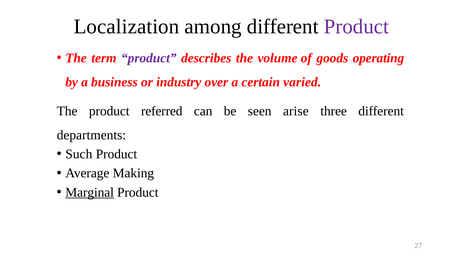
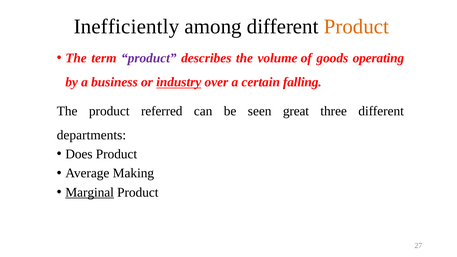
Localization: Localization -> Inefficiently (126, 27)
Product colour: purple -> orange (356, 27)
industry underline: none -> present (179, 82)
varied: varied -> falling (302, 82)
arise: arise -> great (296, 111)
Such: Such -> Does (79, 154)
